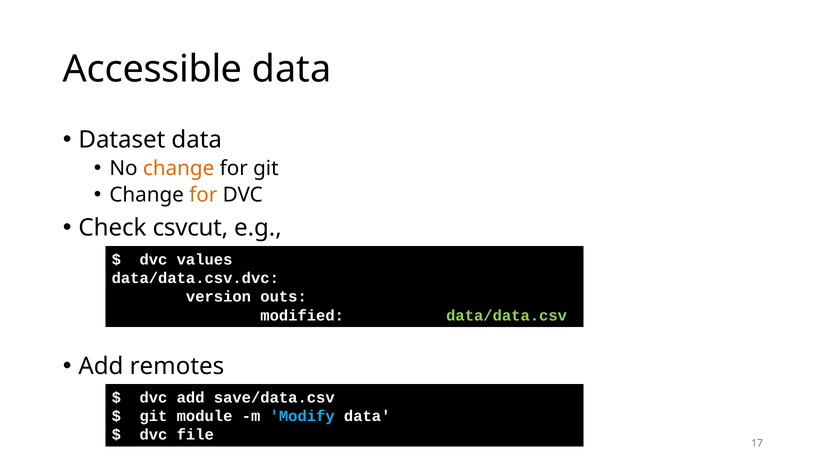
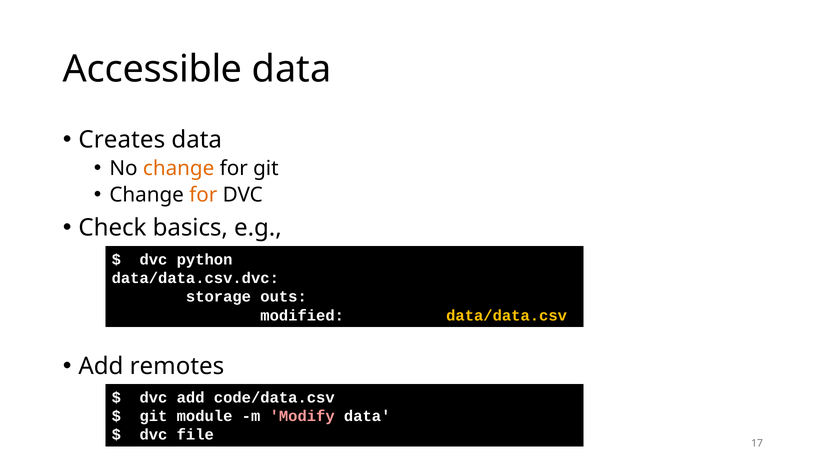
Dataset: Dataset -> Creates (122, 140)
csvcut: csvcut -> basics (190, 227)
values: values -> python (205, 259)
version: version -> storage (219, 297)
data/data.csv colour: light green -> yellow (507, 315)
save/data.csv: save/data.csv -> code/data.csv (274, 397)
Modify colour: light blue -> pink (302, 416)
